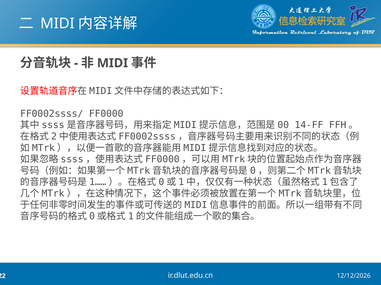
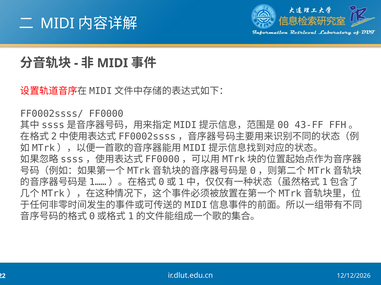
14-FF: 14-FF -> 43-FF (309, 125)
